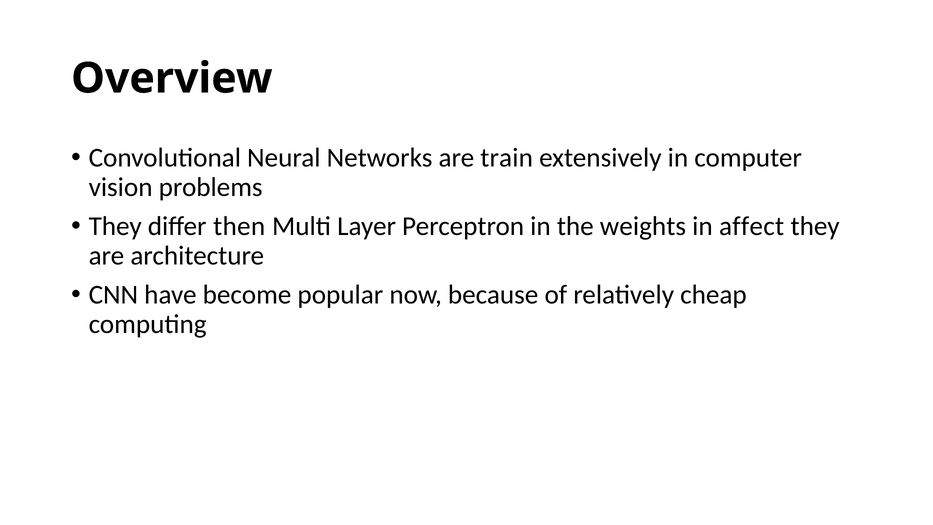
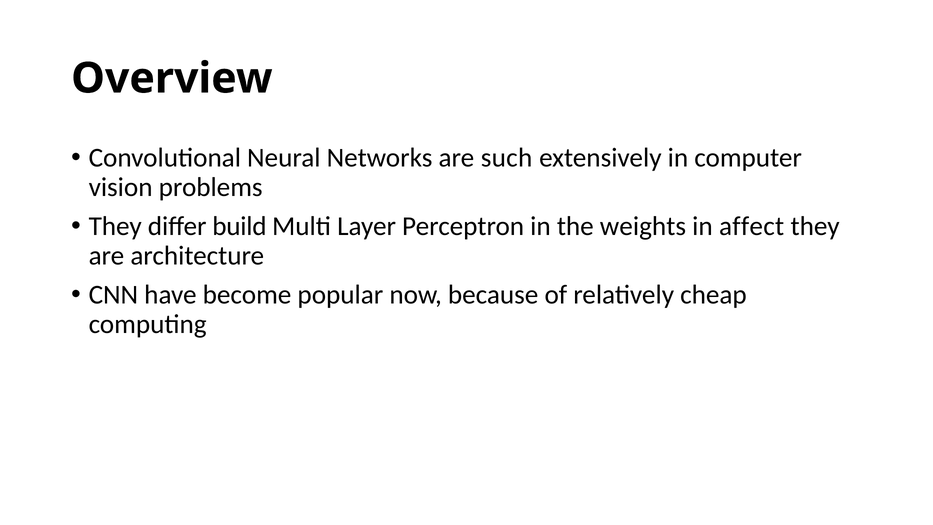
train: train -> such (507, 158)
then: then -> build (239, 226)
